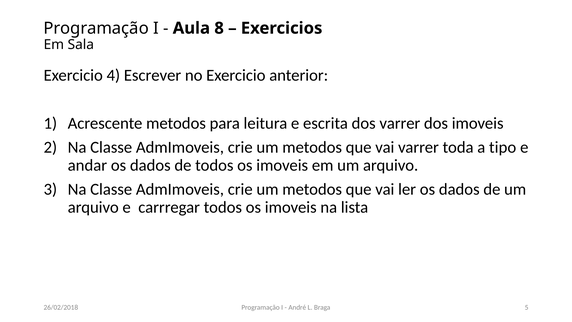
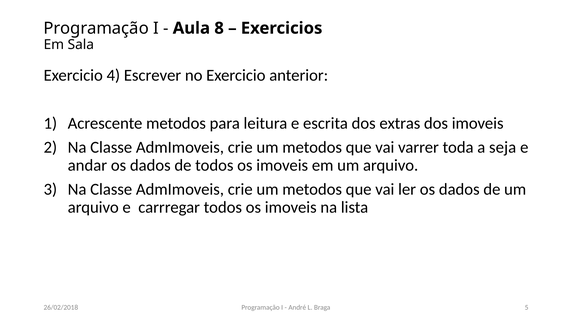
dos varrer: varrer -> extras (400, 123)
tipo: tipo -> seja (503, 147)
